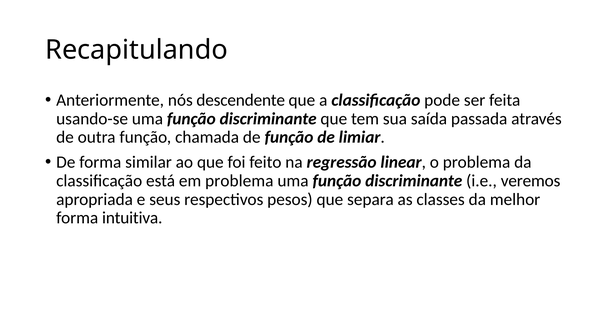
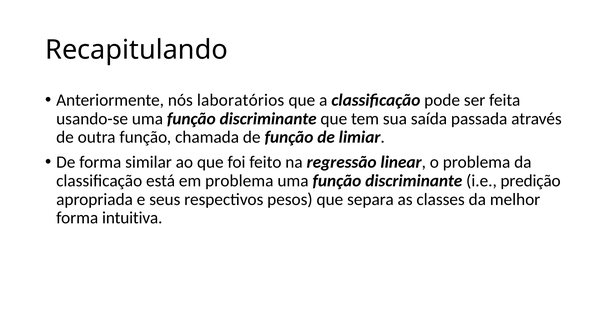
descendente: descendente -> laboratórios (241, 100)
veremos: veremos -> predição (531, 181)
